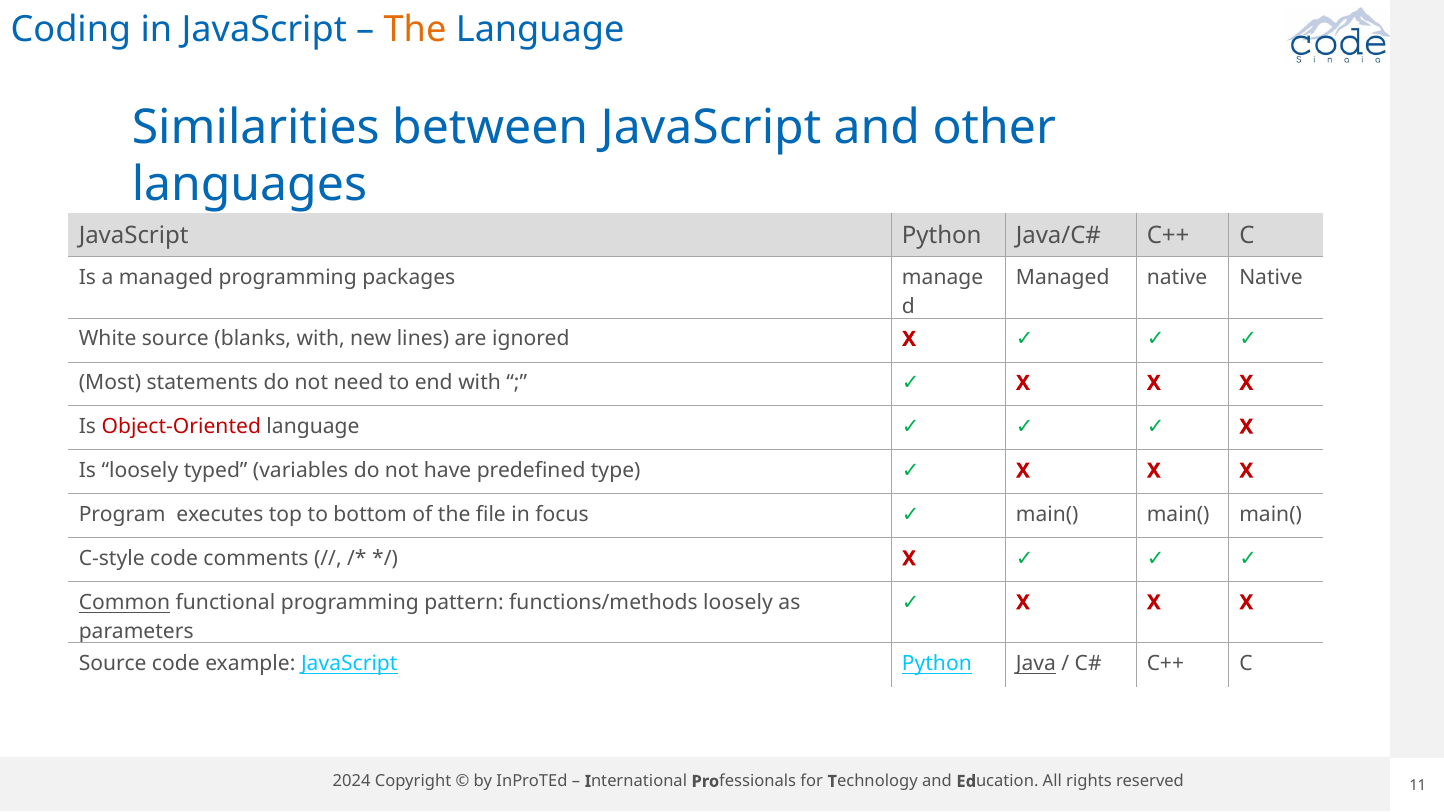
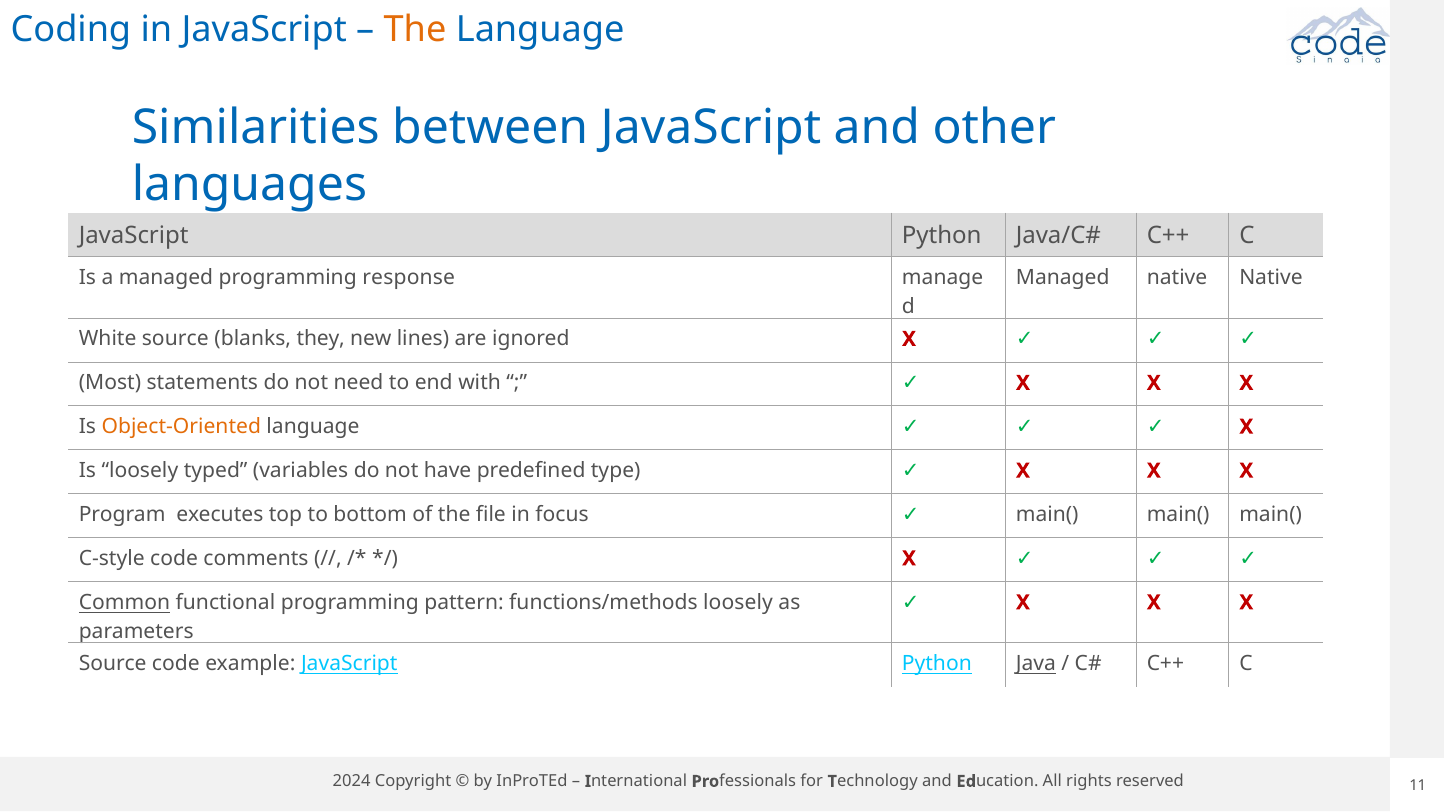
packages: packages -> response (409, 278)
blanks with: with -> they (321, 339)
Object-Oriented colour: red -> orange (181, 427)
